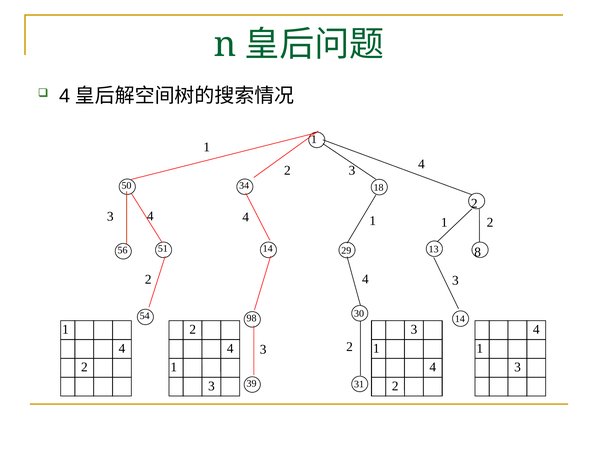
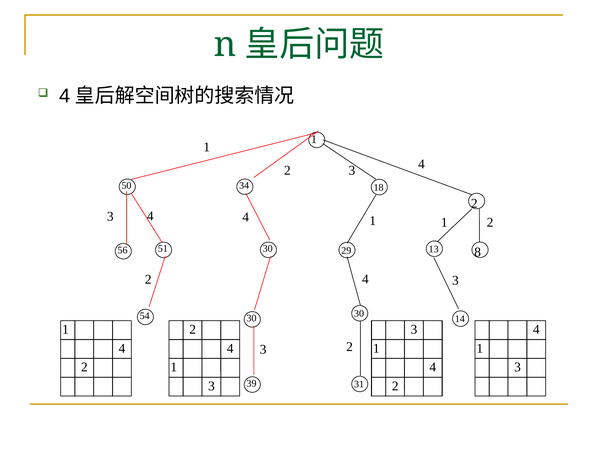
56 14: 14 -> 30 (268, 248)
54 98: 98 -> 30 (252, 318)
